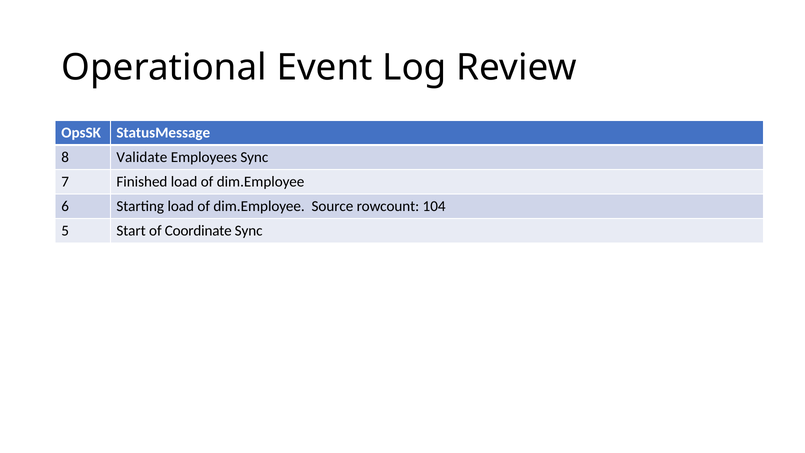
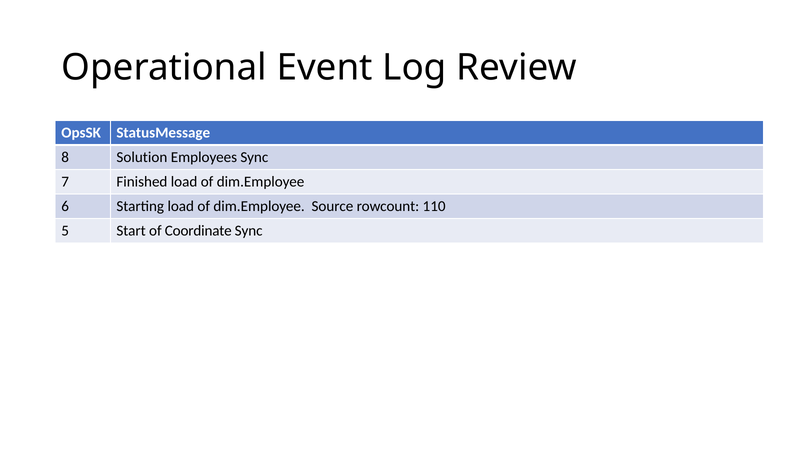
Validate: Validate -> Solution (142, 157)
104: 104 -> 110 (434, 206)
